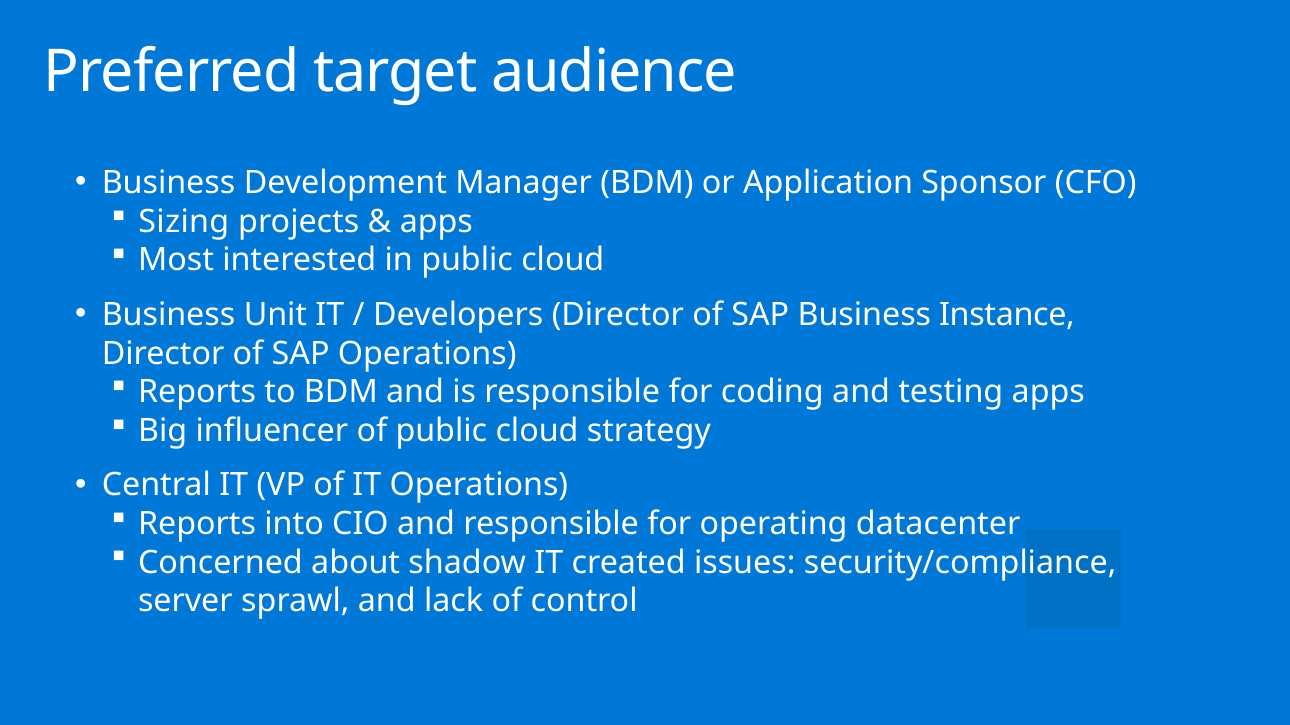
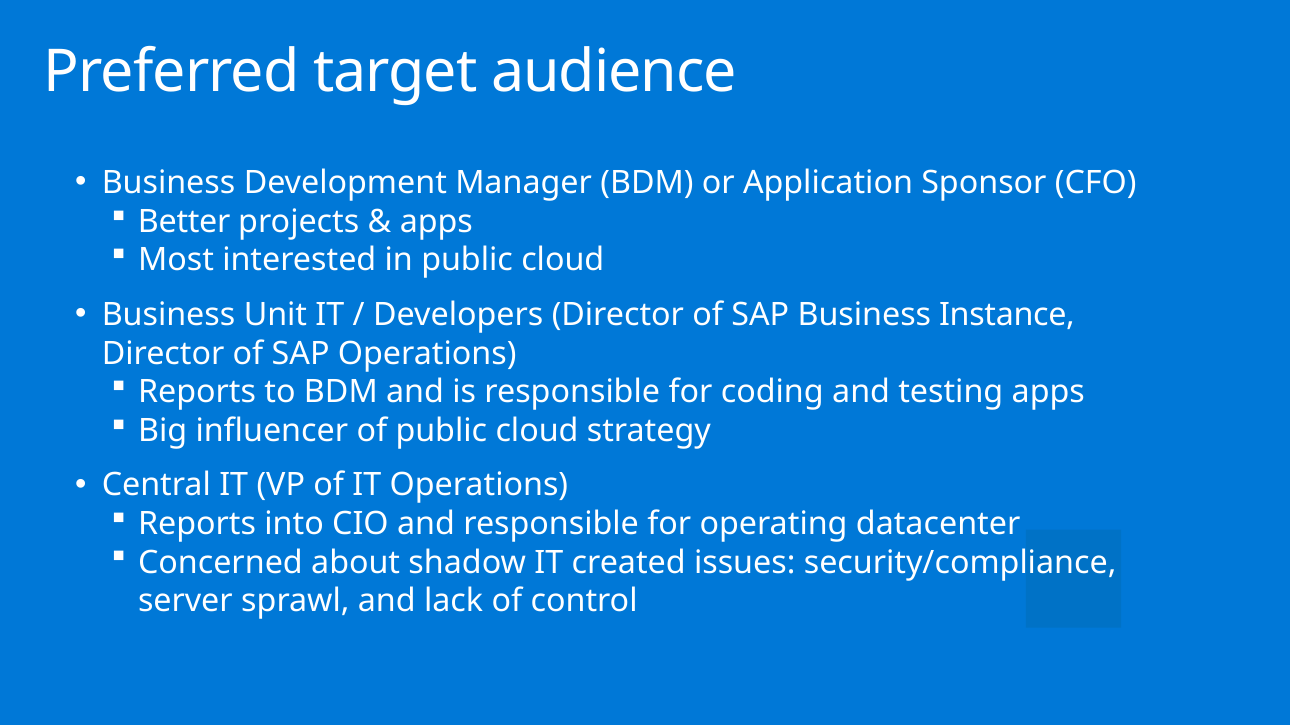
Sizing: Sizing -> Better (184, 222)
